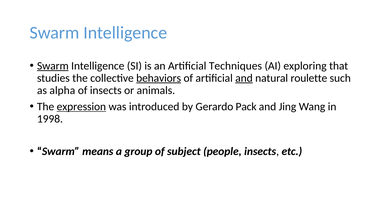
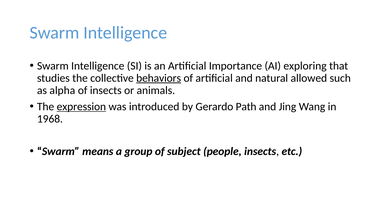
Swarm underline: present -> none (53, 66)
Techniques: Techniques -> Importance (235, 66)
and underline: present -> none (244, 78)
roulette: roulette -> allowed (309, 78)
Pack: Pack -> Path (246, 107)
1998: 1998 -> 1968 (50, 119)
